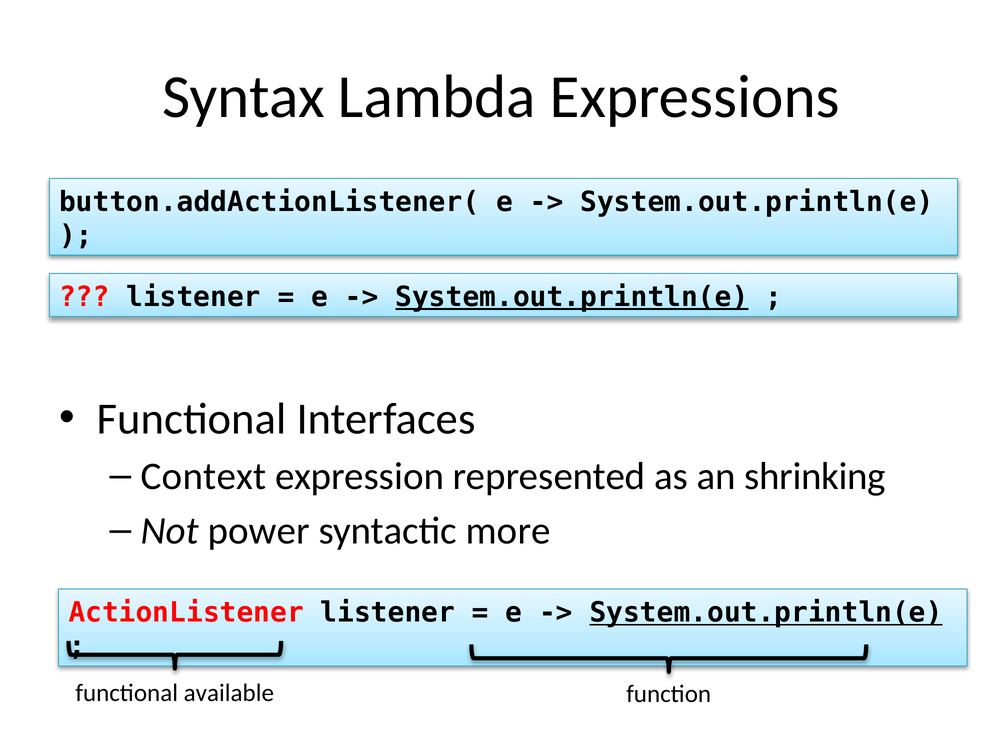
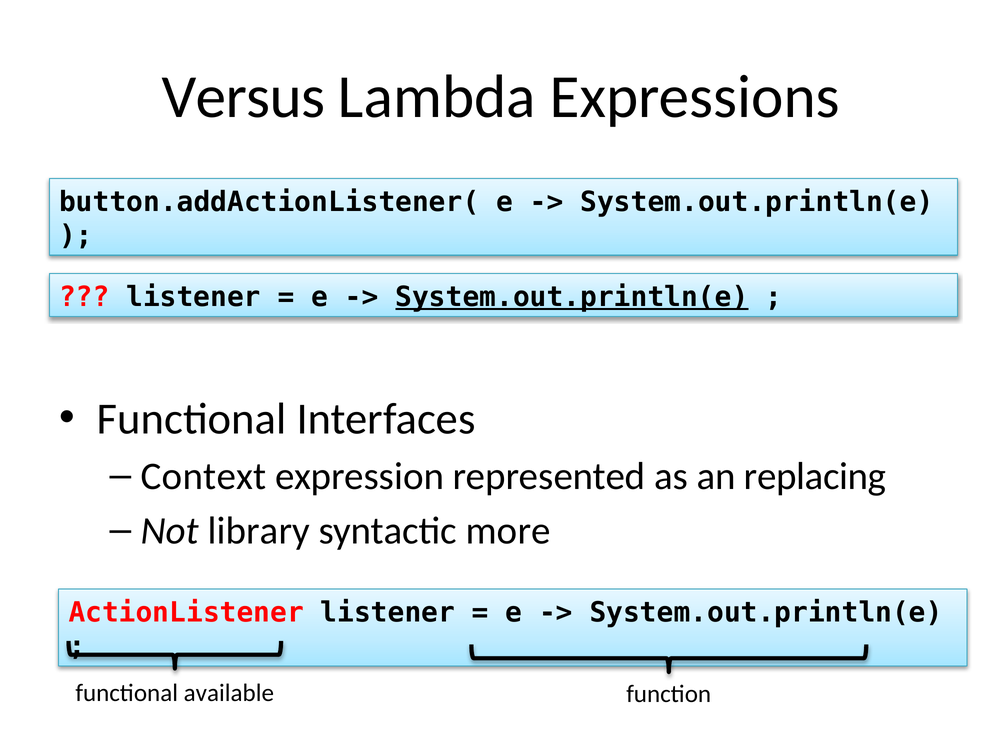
Syntax: Syntax -> Versus (244, 97)
shrinking: shrinking -> replacing (815, 476)
power: power -> library (259, 531)
System.out.println(e underline: present -> none (766, 613)
